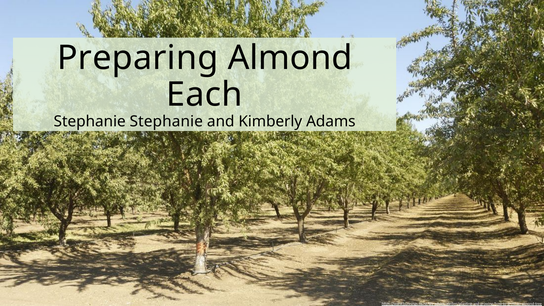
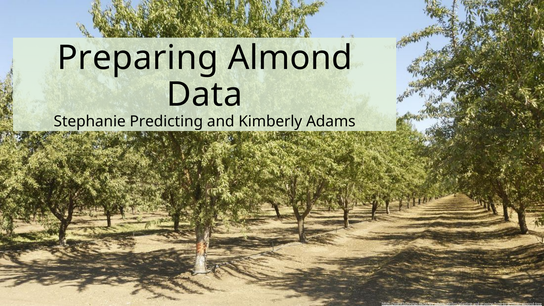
Each: Each -> Data (204, 95)
Stephanie Stephanie: Stephanie -> Predicting (166, 121)
